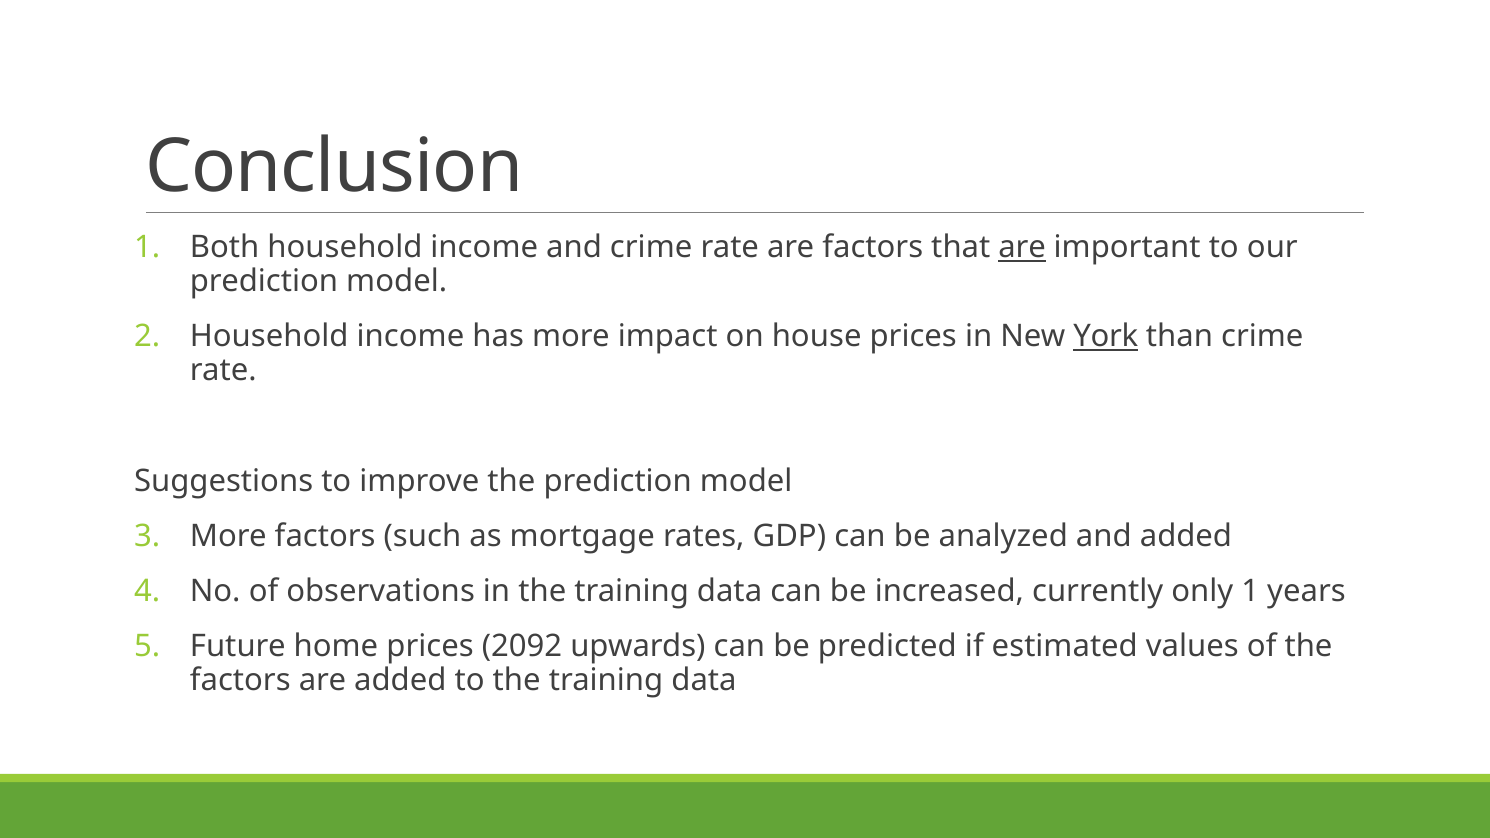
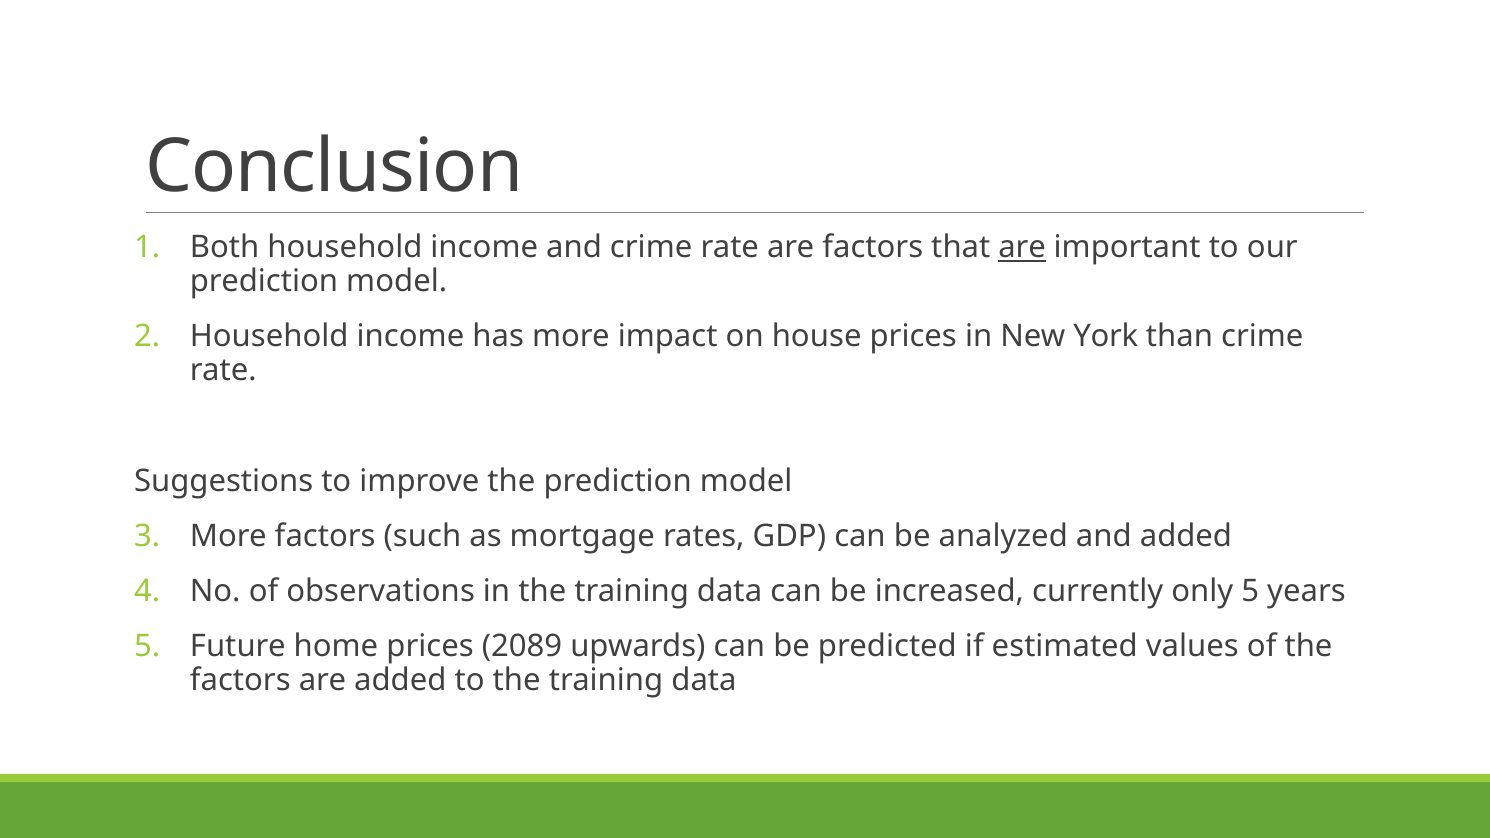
York underline: present -> none (1106, 337)
only 1: 1 -> 5 (1250, 591)
2092: 2092 -> 2089 (522, 647)
